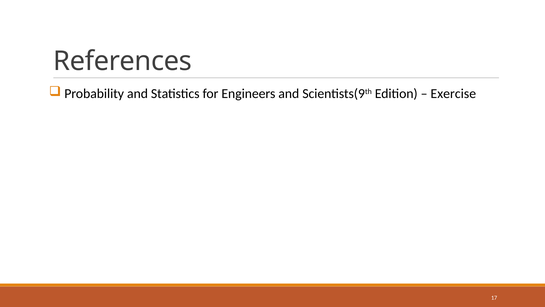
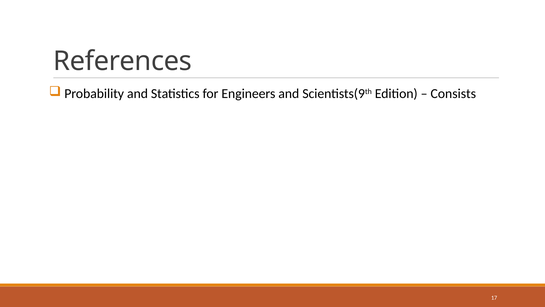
Exercise: Exercise -> Consists (453, 94)
